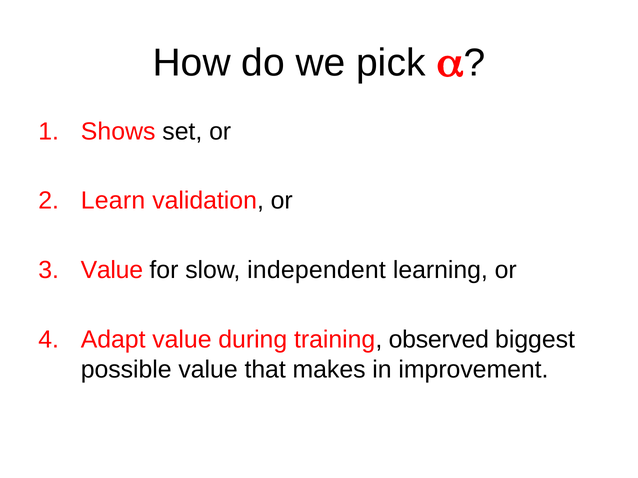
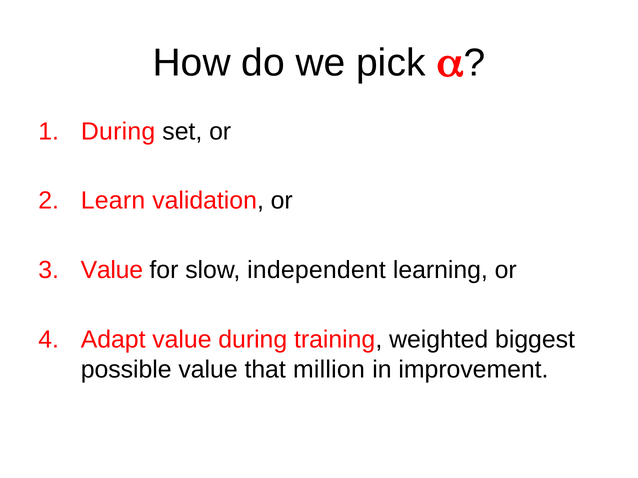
Shows: Shows -> During (118, 131)
observed: observed -> weighted (439, 340)
makes: makes -> million (329, 370)
